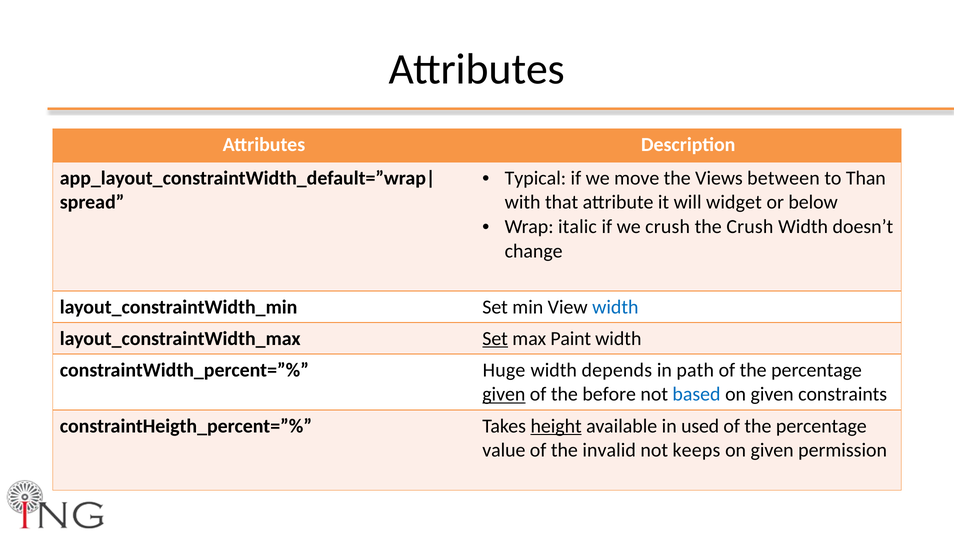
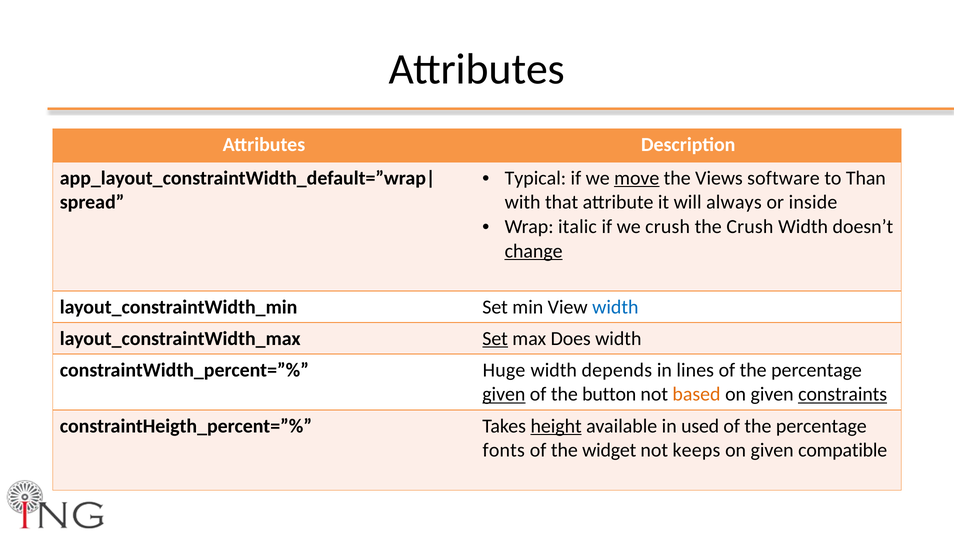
move underline: none -> present (637, 178)
between: between -> software (783, 178)
widget: widget -> always (734, 202)
below: below -> inside (813, 202)
change underline: none -> present (534, 251)
Paint: Paint -> Does (571, 338)
path: path -> lines (695, 370)
before: before -> button (609, 394)
based colour: blue -> orange (697, 394)
constraints underline: none -> present (843, 394)
value: value -> fonts (504, 450)
invalid: invalid -> widget (609, 450)
permission: permission -> compatible (843, 450)
